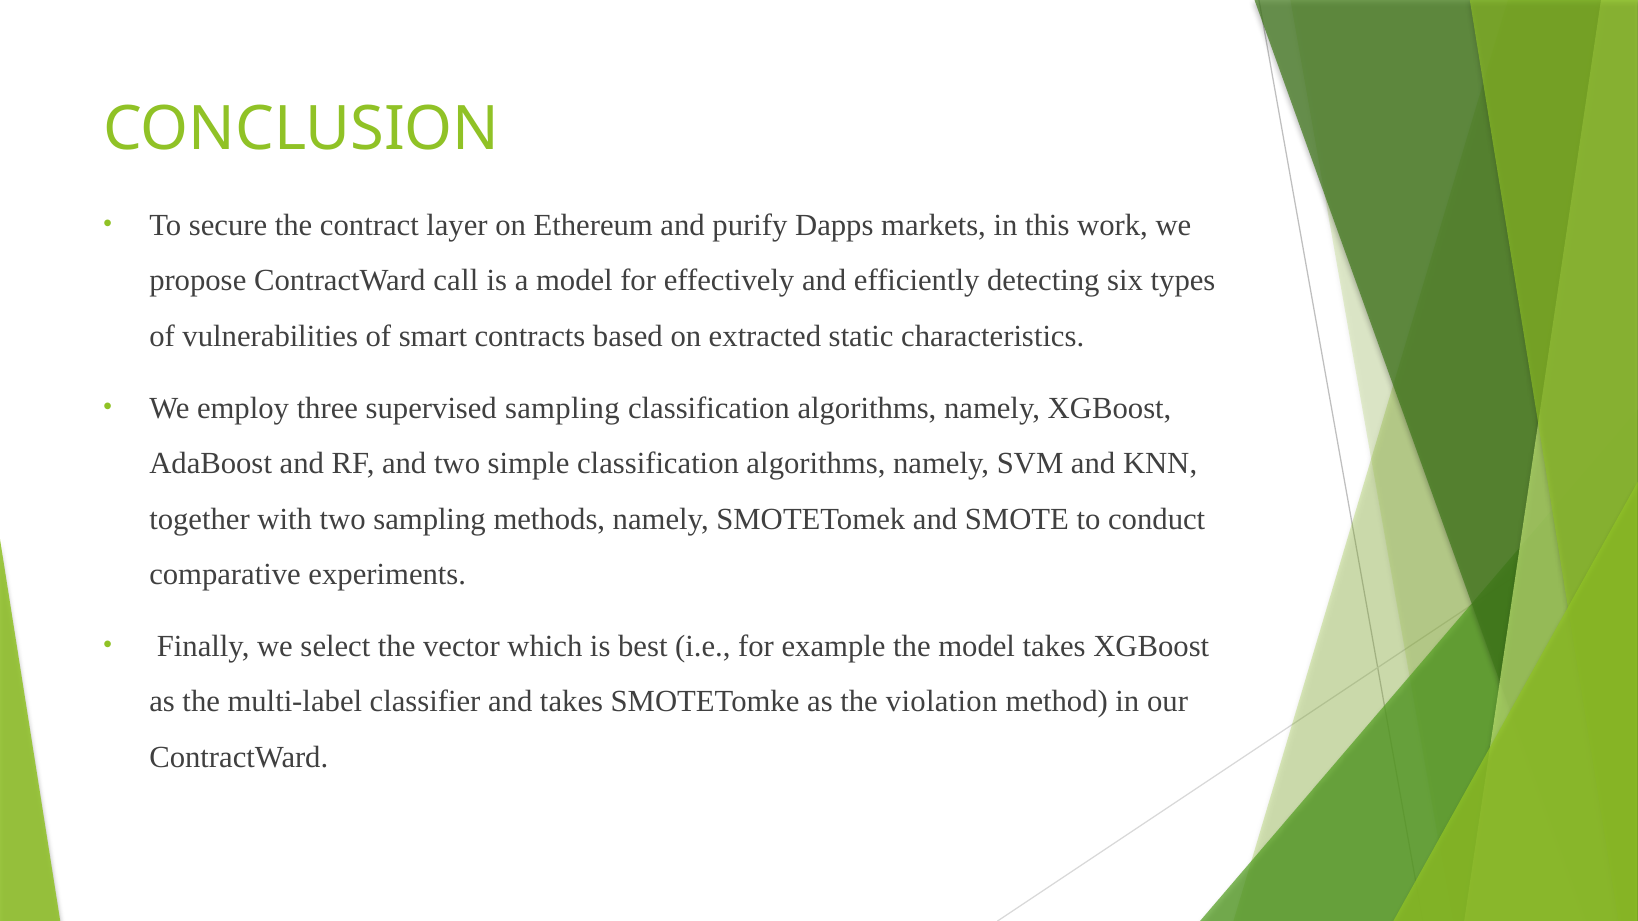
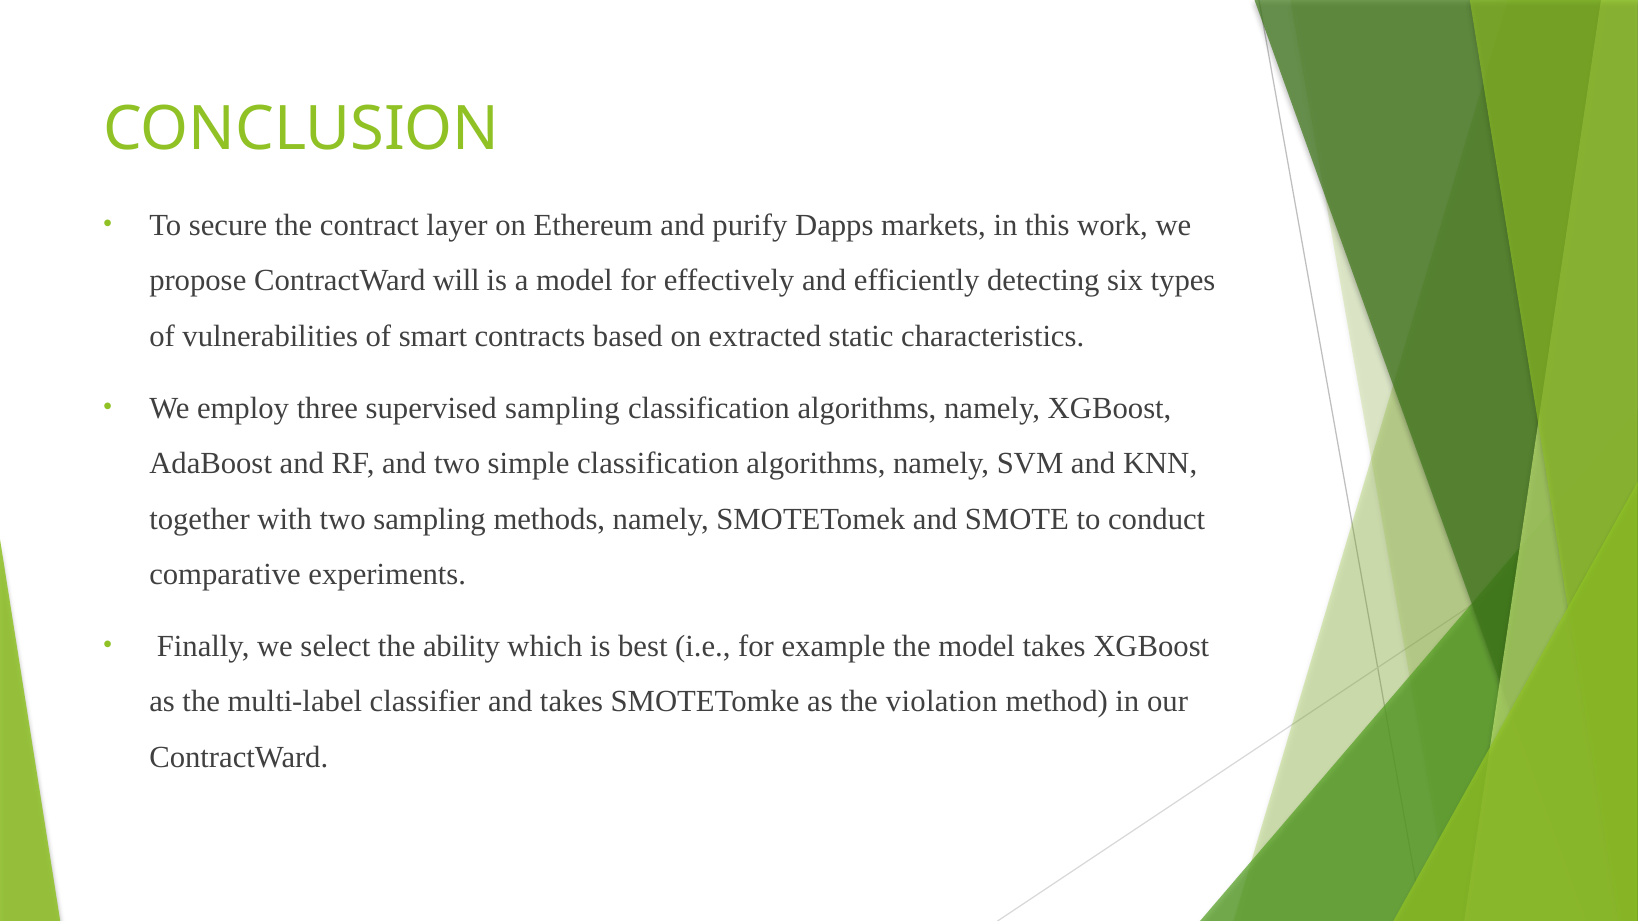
call: call -> will (456, 281)
vector: vector -> ability (462, 647)
